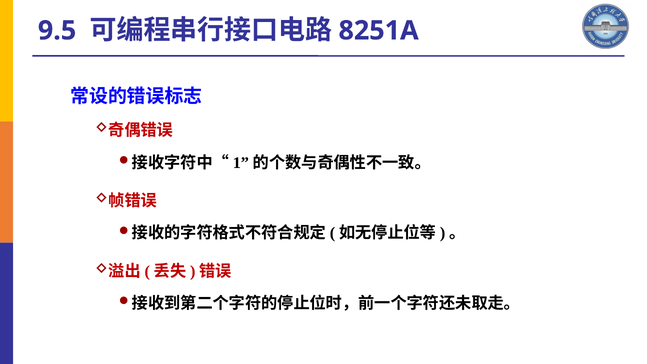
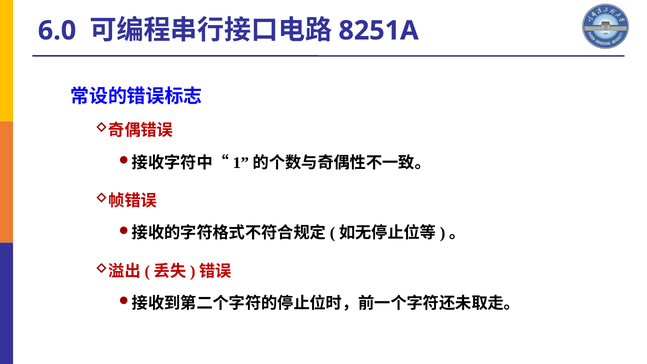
9.5: 9.5 -> 6.0 (57, 31)
